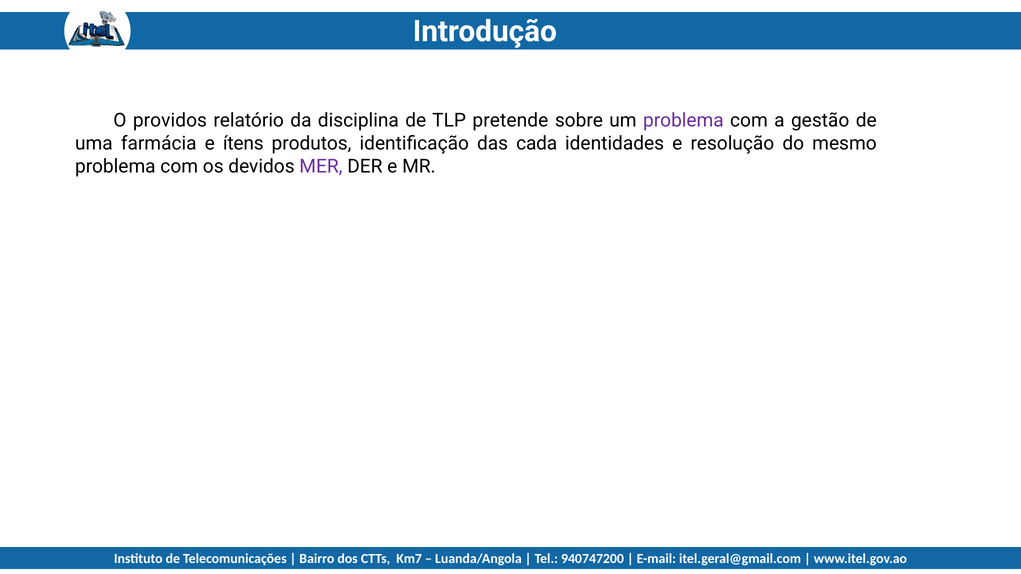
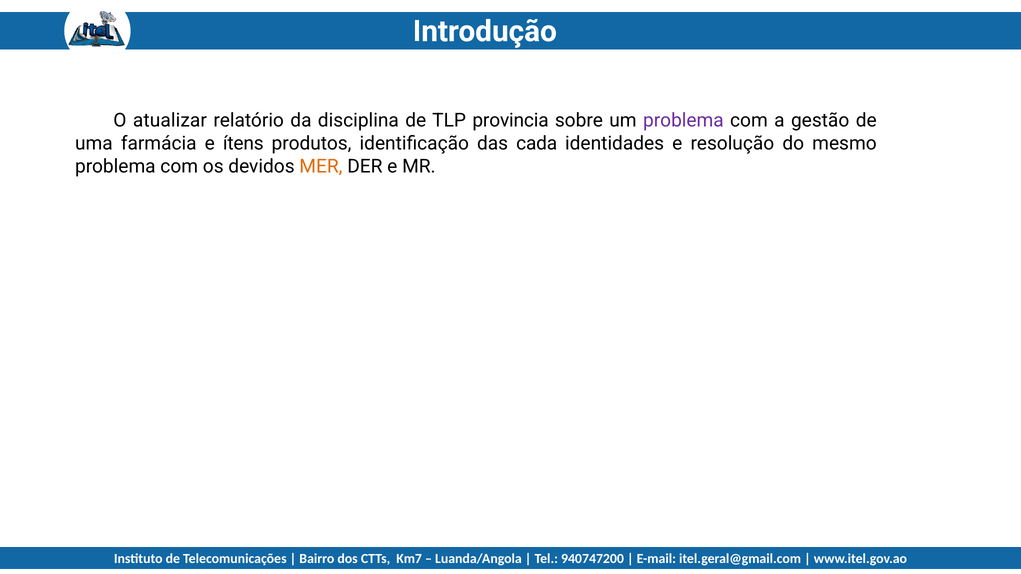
providos: providos -> atualizar (170, 121)
pretende: pretende -> provincia (511, 121)
MER colour: purple -> orange (321, 167)
